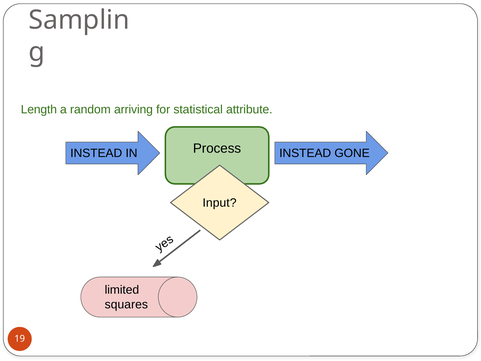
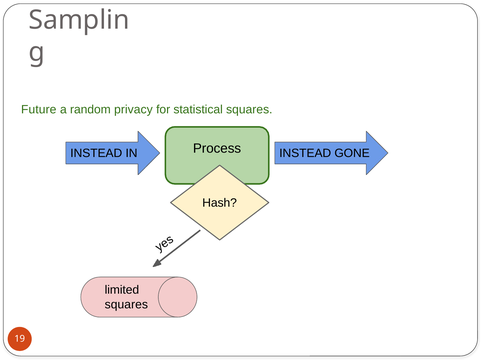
Length: Length -> Future (39, 110)
arriving: arriving -> privacy (133, 110)
statistical attribute: attribute -> squares (249, 110)
Input: Input -> Hash (220, 203)
